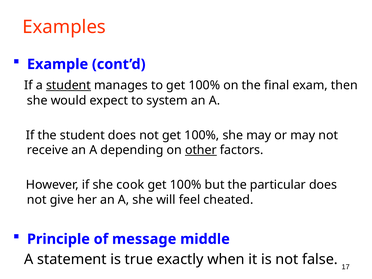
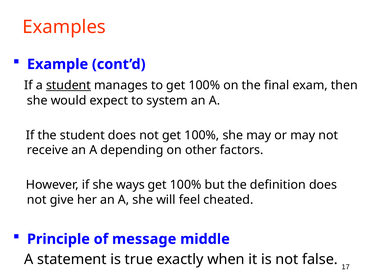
other underline: present -> none (201, 150)
cook: cook -> ways (130, 185)
particular: particular -> definition (278, 185)
